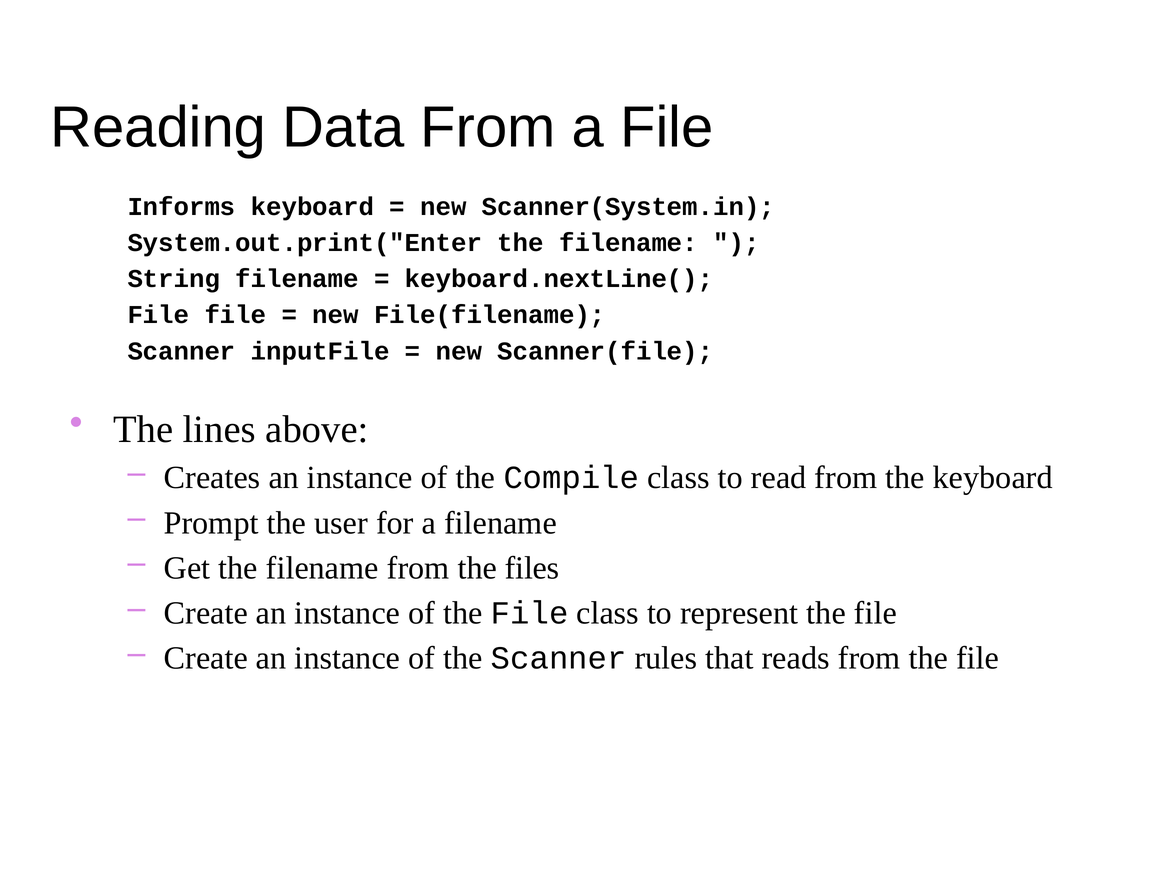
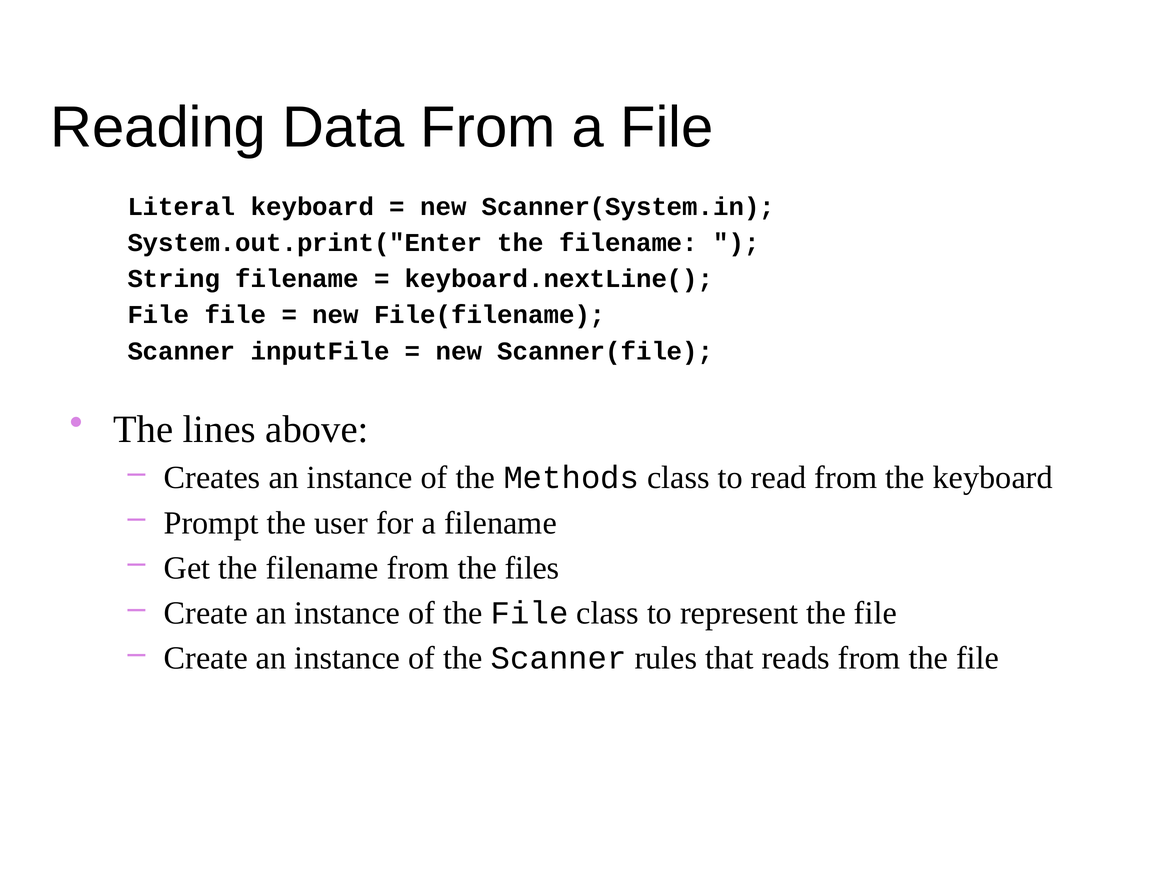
Informs: Informs -> Literal (182, 207)
Compile: Compile -> Methods (571, 478)
